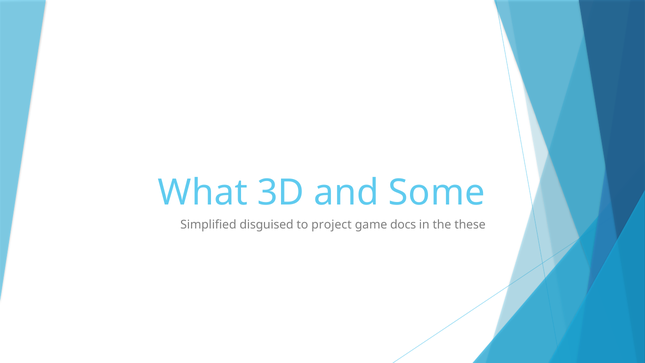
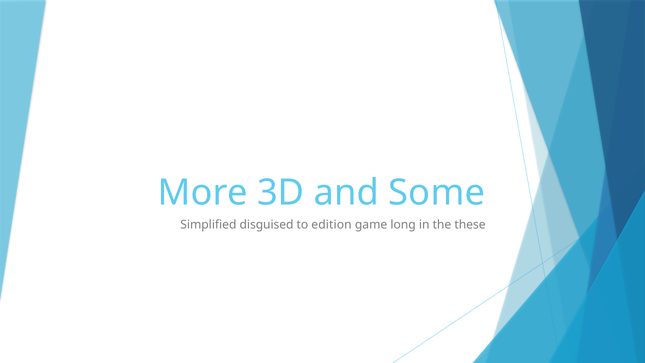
What: What -> More (203, 193)
project: project -> edition (332, 225)
docs: docs -> long (403, 225)
